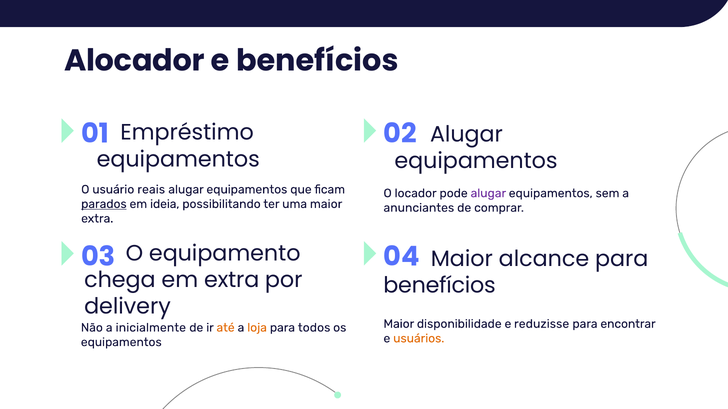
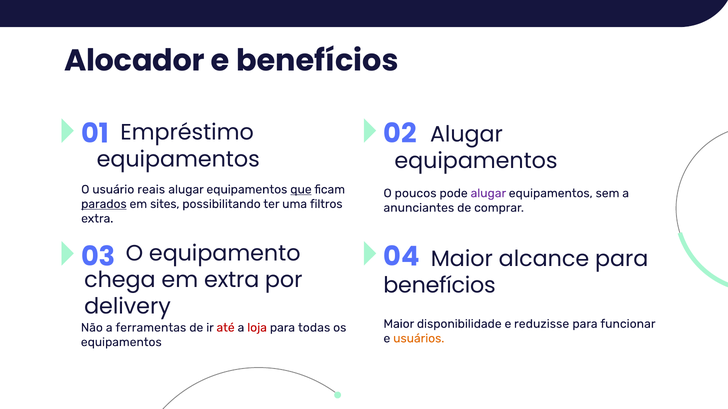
que underline: none -> present (301, 190)
locador: locador -> poucos (416, 193)
ideia: ideia -> sites (165, 204)
uma maior: maior -> filtros (326, 204)
encontrar: encontrar -> funcionar (628, 324)
inicialmente: inicialmente -> ferramentas (151, 328)
até colour: orange -> red (226, 328)
loja colour: orange -> red (257, 328)
todos: todos -> todas (314, 328)
